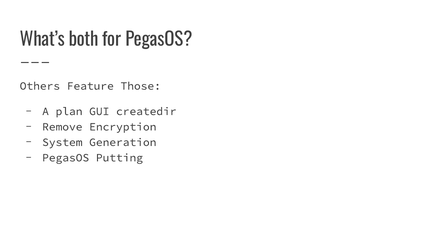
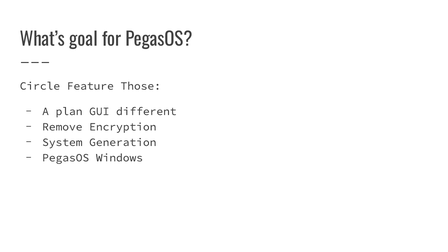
both: both -> goal (83, 40)
Others: Others -> Circle (40, 86)
createdir: createdir -> different (146, 111)
Putting: Putting -> Windows (119, 158)
